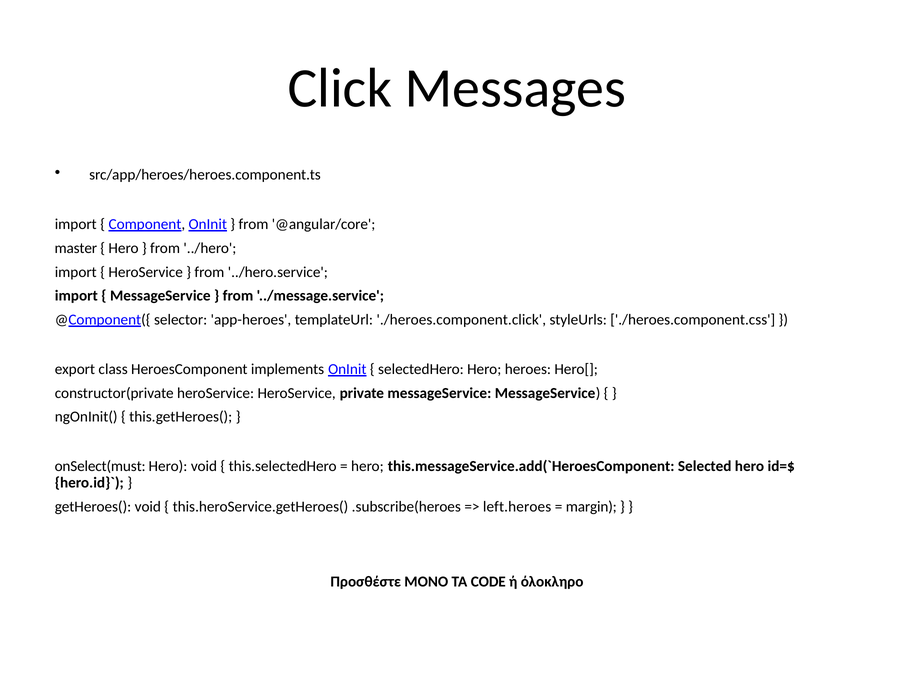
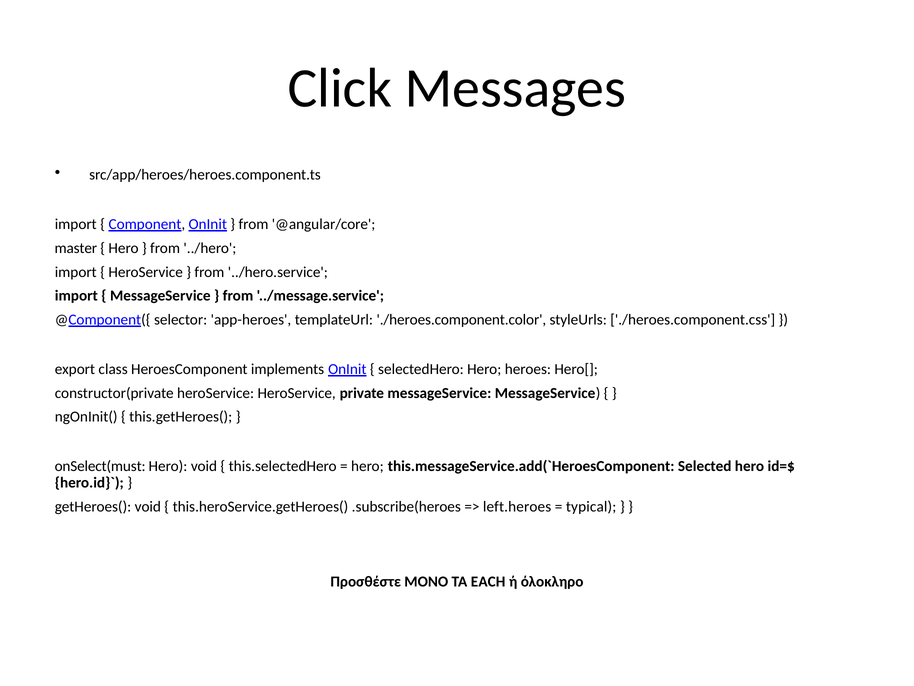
./heroes.component.click: ./heroes.component.click -> ./heroes.component.color (461, 319)
margin: margin -> typical (591, 506)
CODE: CODE -> EACH (488, 581)
